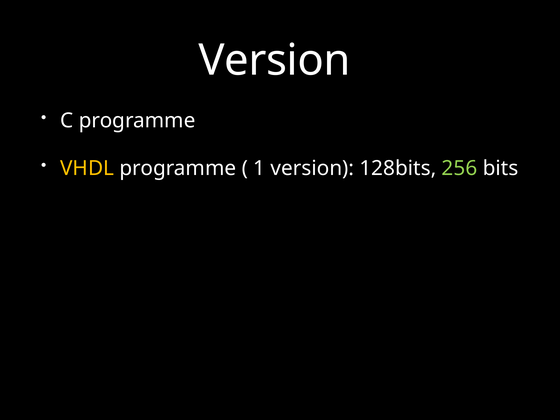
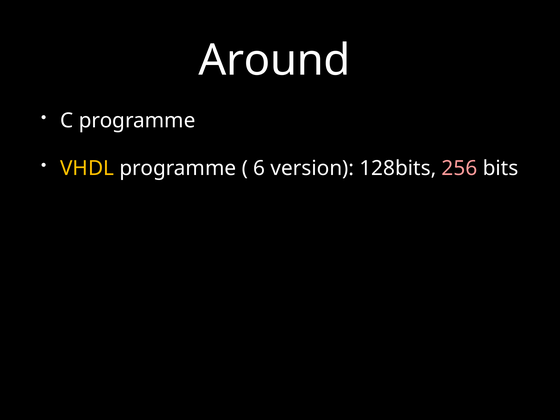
Version: Version -> Around (274, 60)
1: 1 -> 6 (259, 168)
256 colour: light green -> pink (459, 168)
